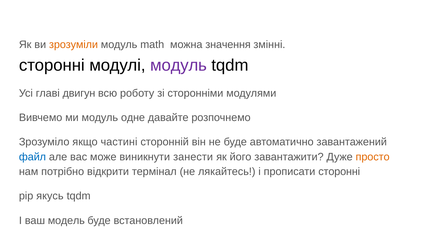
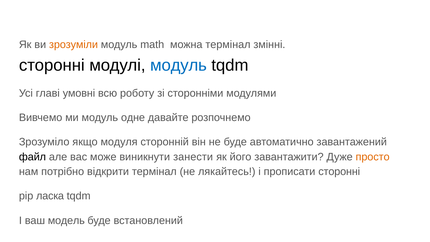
можна значення: значення -> термінал (228, 44)
модуль colour: purple -> blue (178, 65)
двигун: двигун -> умовні (79, 93)
частині: частині -> модуля (119, 142)
файл colour: blue -> black (32, 157)
якусь: якусь -> ласка (50, 196)
